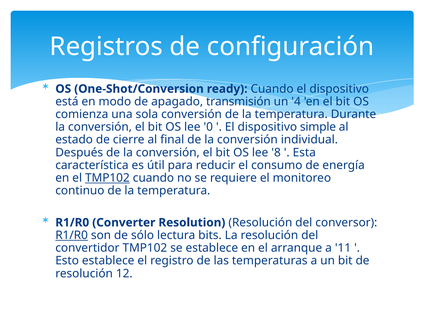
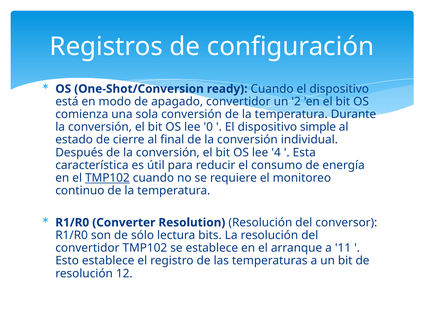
apagado transmisión: transmisión -> convertidor (238, 102)
4: 4 -> 2 (296, 102)
8: 8 -> 4 (276, 152)
R1/R0 underline: present -> none (72, 235)
